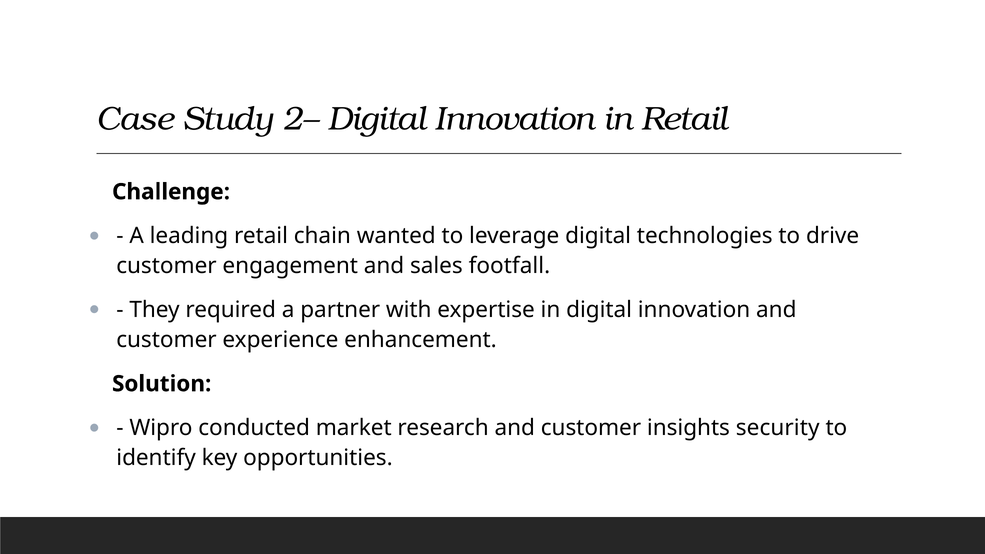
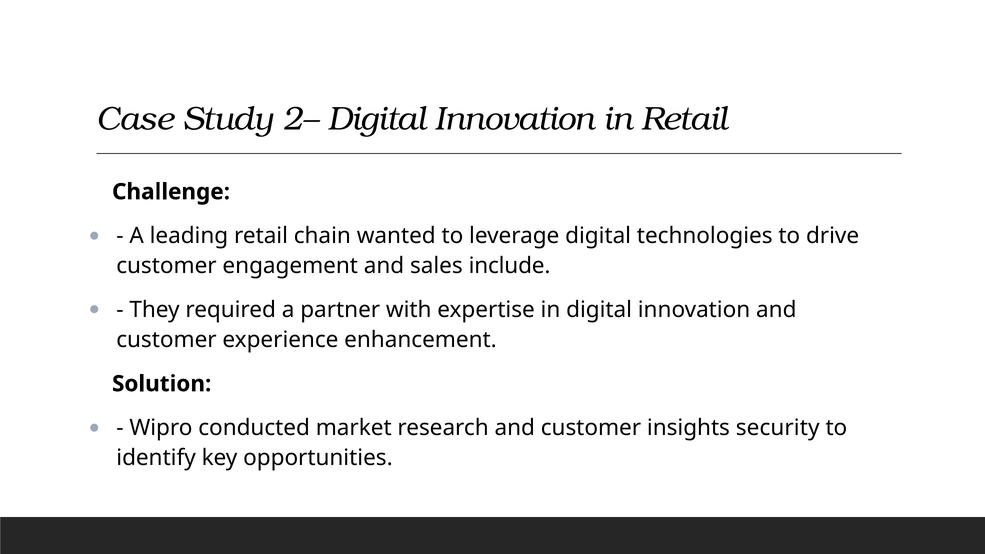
footfall: footfall -> include (510, 266)
